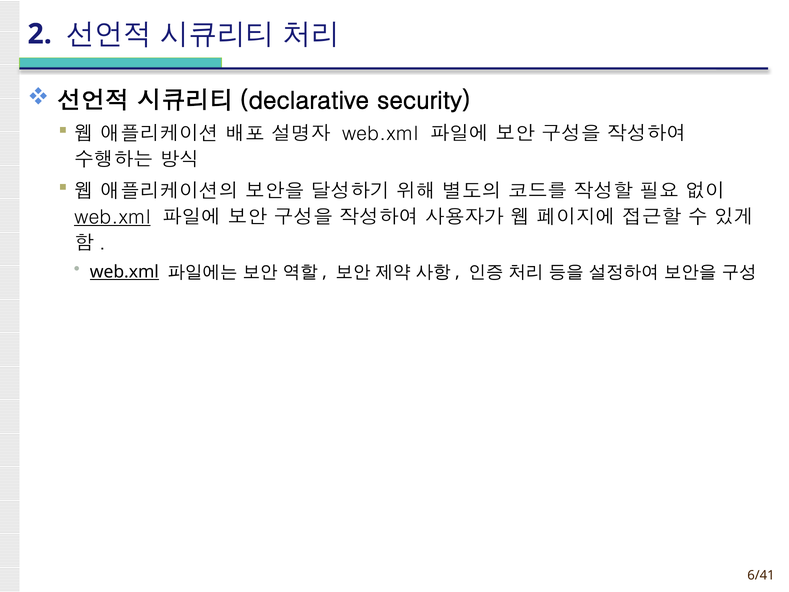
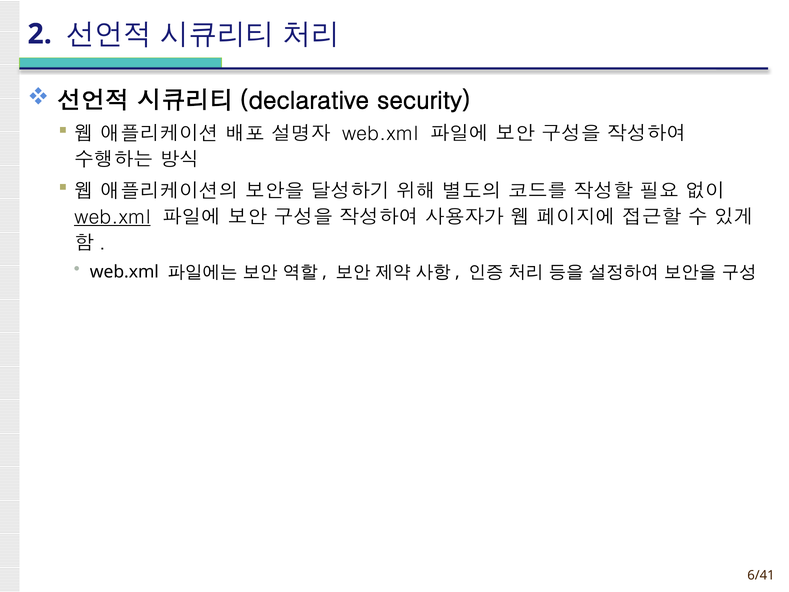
web.xml underline: present -> none (124, 272)
